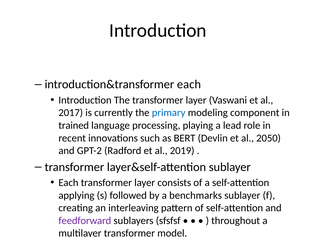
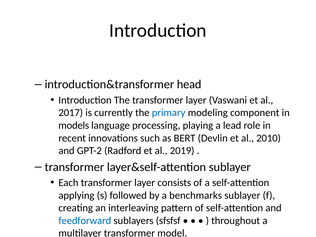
introduction&transformer each: each -> head (189, 84)
trained: trained -> models (74, 125)
2050: 2050 -> 2010 (269, 138)
feedforward colour: purple -> blue (85, 221)
